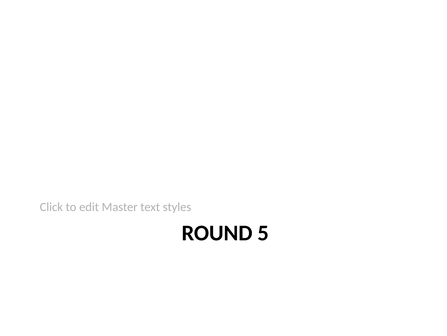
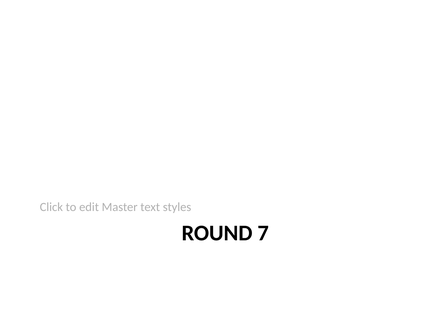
5: 5 -> 7 (263, 233)
